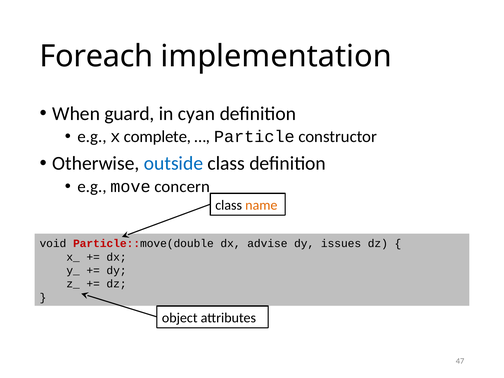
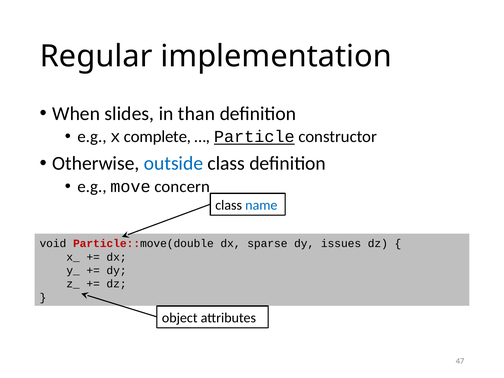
Foreach: Foreach -> Regular (96, 56)
guard: guard -> slides (129, 114)
cyan: cyan -> than (197, 114)
Particle underline: none -> present (254, 137)
name colour: orange -> blue (261, 205)
advise: advise -> sparse (267, 244)
